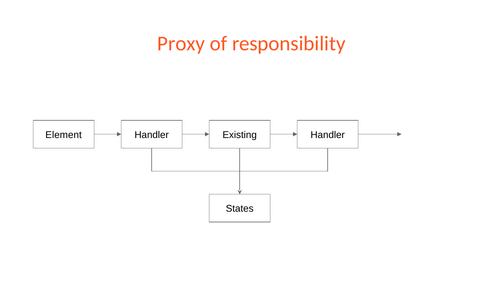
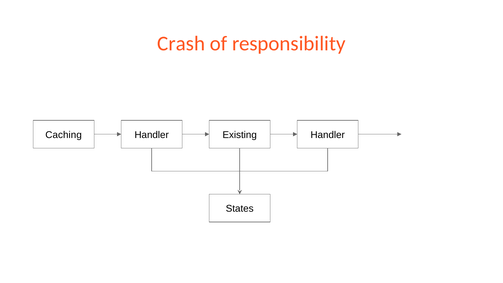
Proxy: Proxy -> Crash (181, 44)
Element: Element -> Caching (64, 135)
